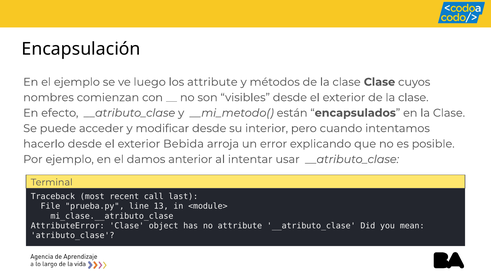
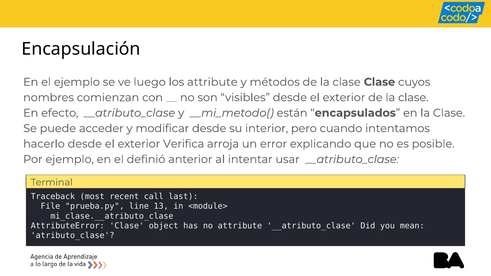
Bebida: Bebida -> Verifica (184, 144)
damos: damos -> definió (146, 159)
